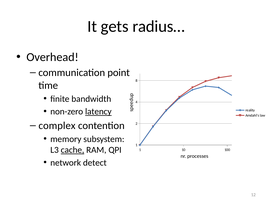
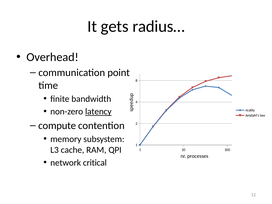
complex: complex -> compute (57, 126)
cache underline: present -> none (72, 150)
detect: detect -> critical (95, 163)
